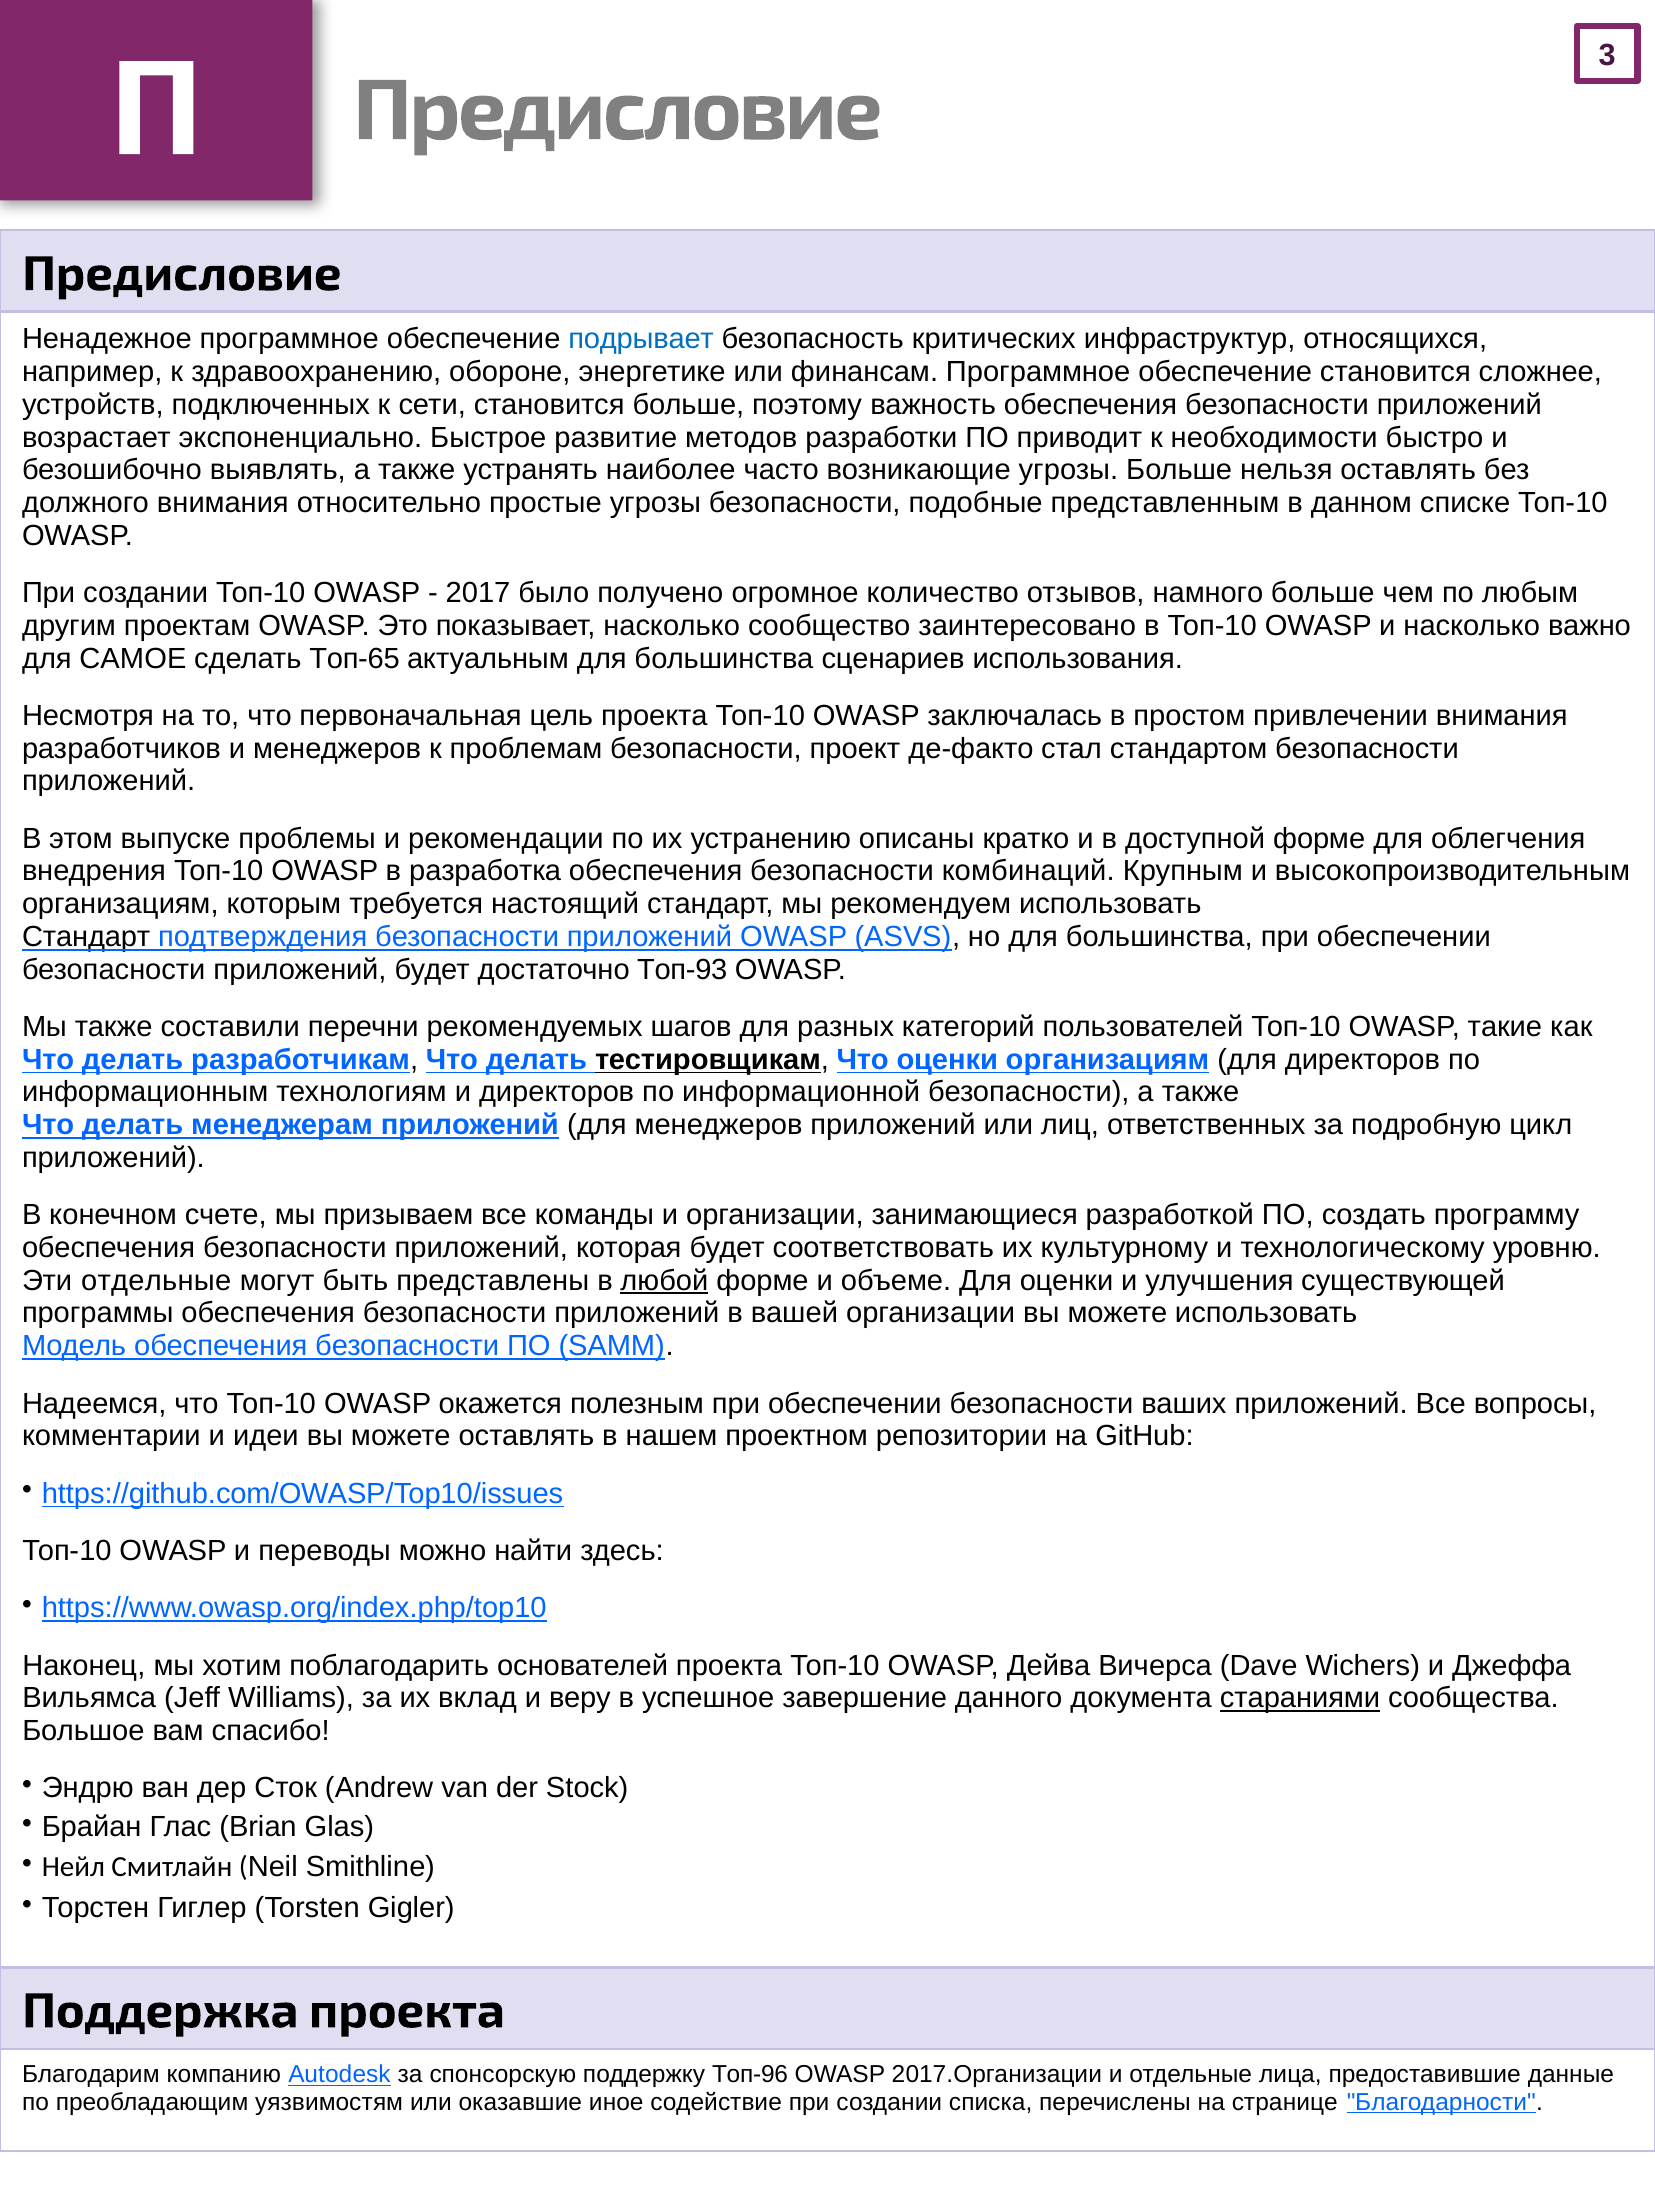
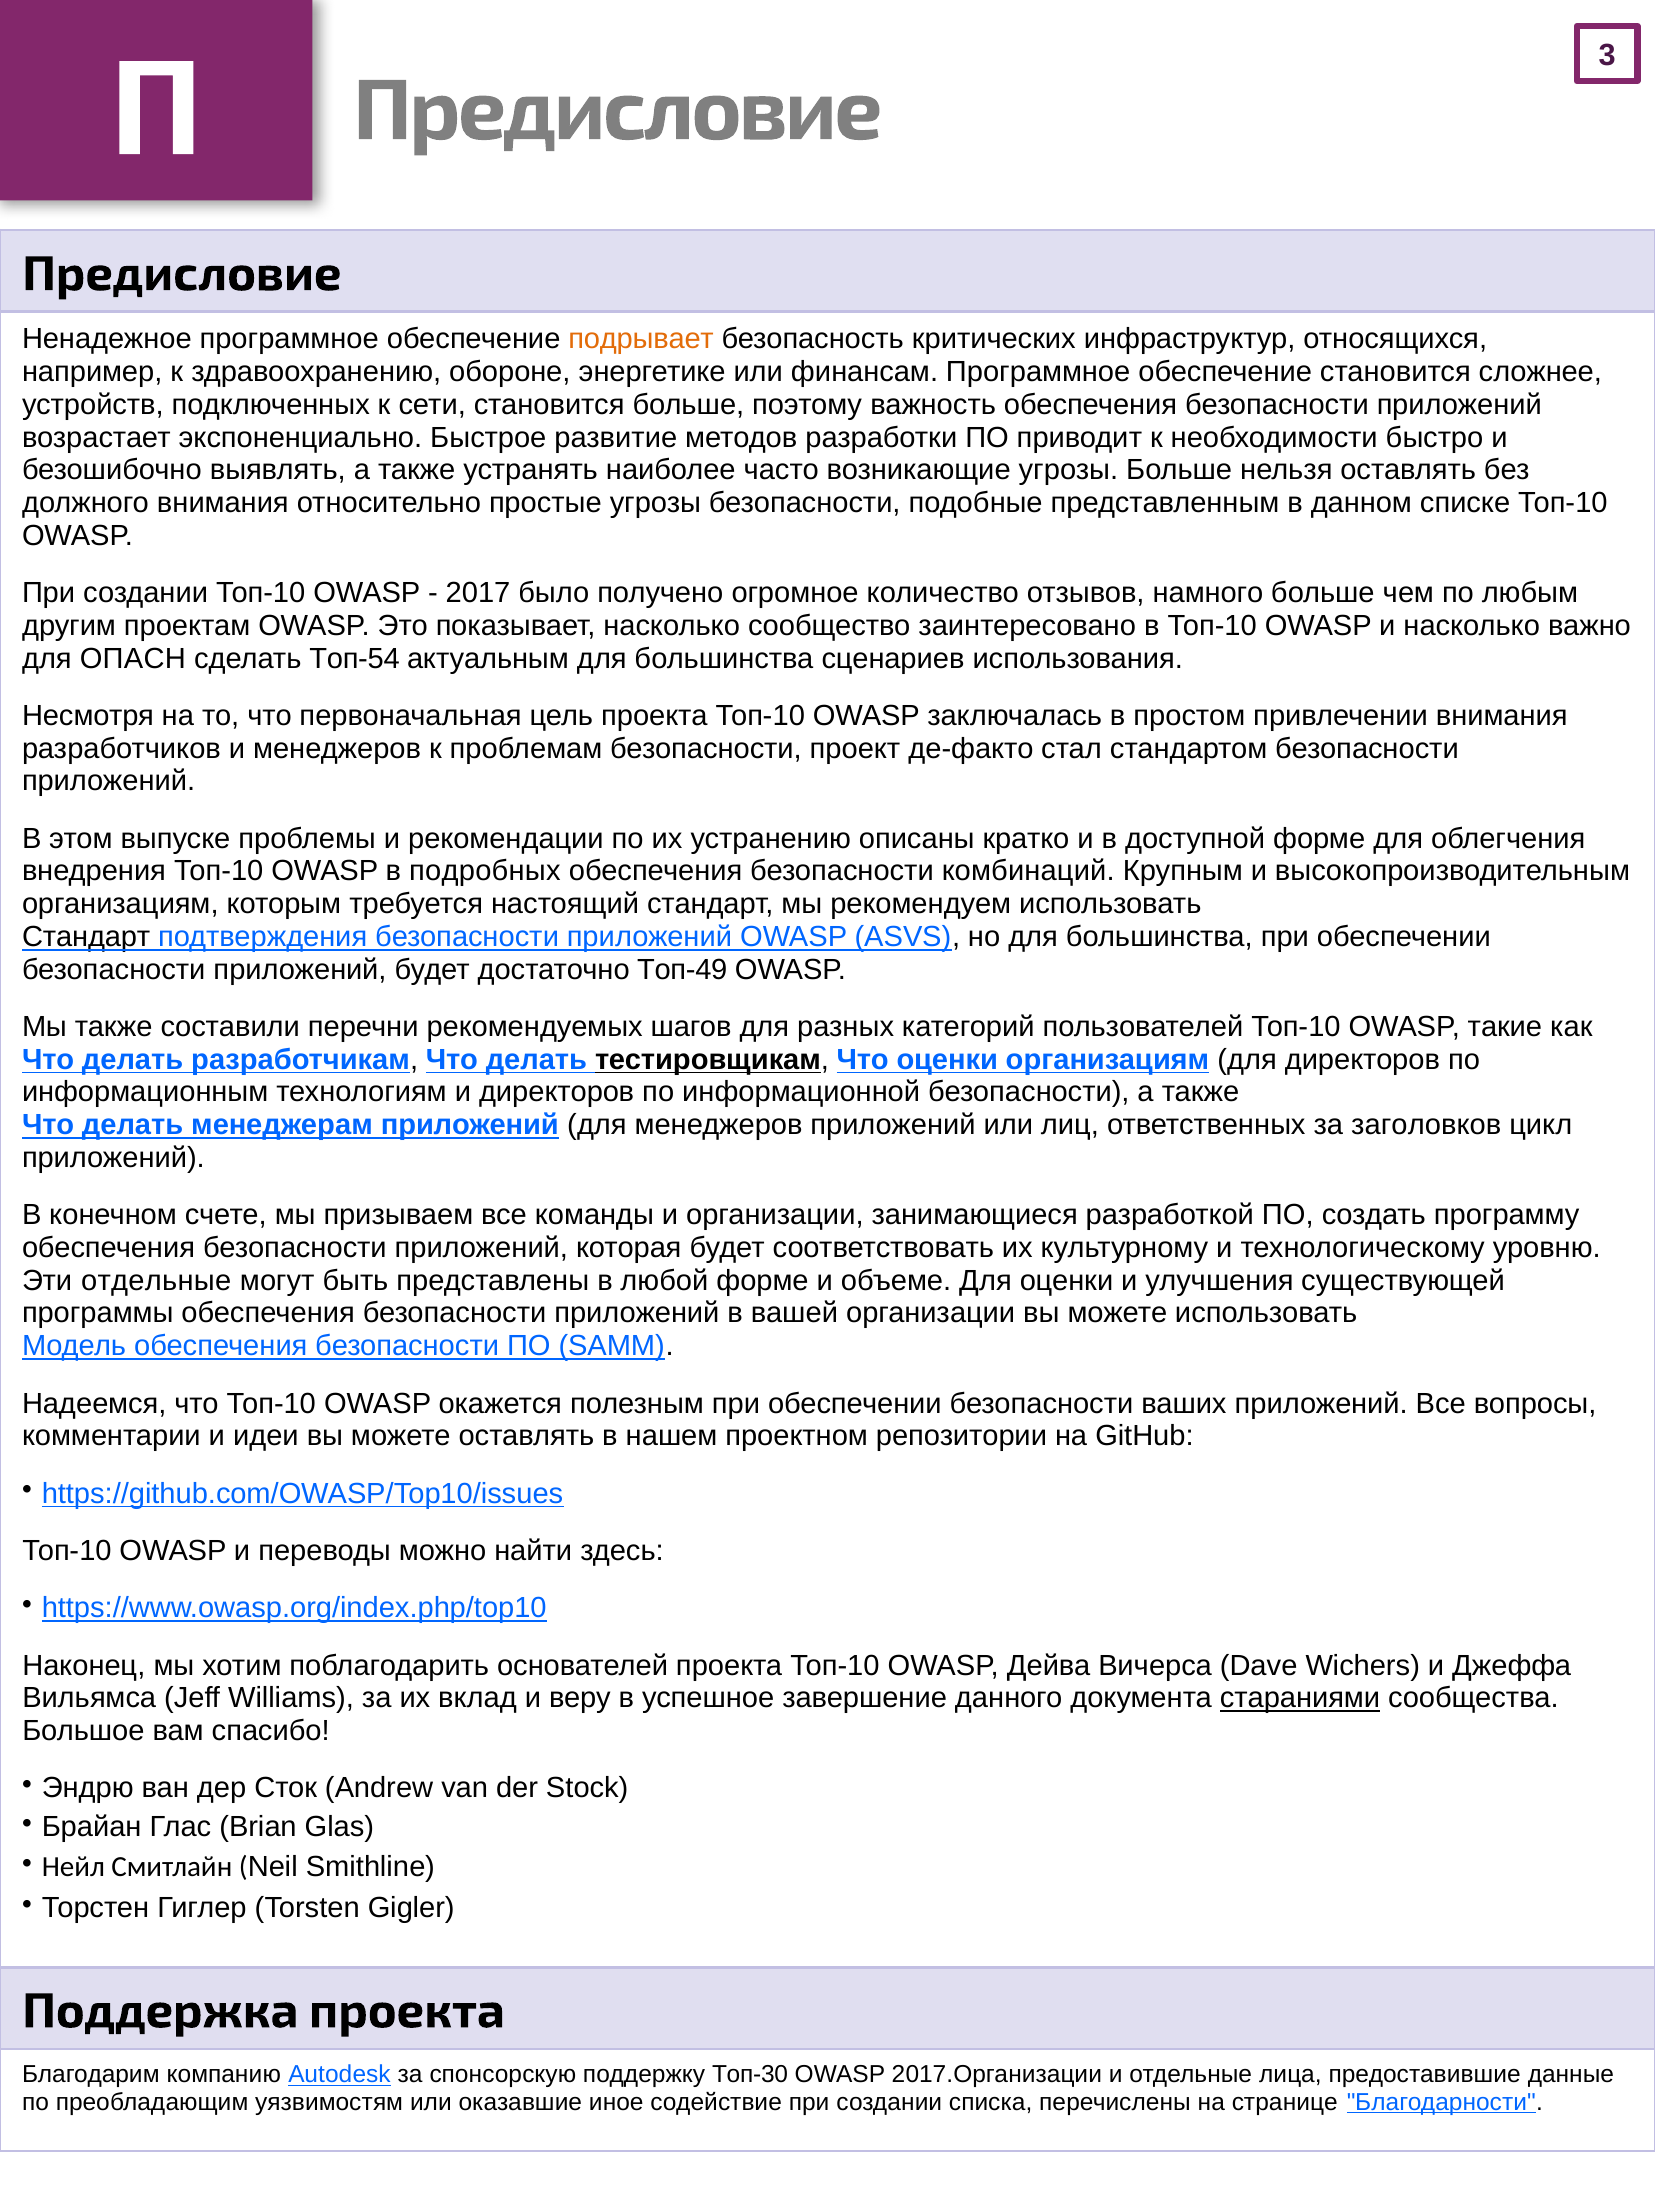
подрывает colour: blue -> orange (641, 339)
САМОЕ: САМОЕ -> ОПАСН (133, 659)
Топ-65: Топ-65 -> Топ-54 (355, 659)
разработка: разработка -> подробных (485, 872)
Топ-93: Топ-93 -> Топ-49 (682, 970)
подробную: подробную -> заголовков (1426, 1125)
любой underline: present -> none (664, 1281)
Топ-96: Топ-96 -> Топ-30 (750, 2075)
